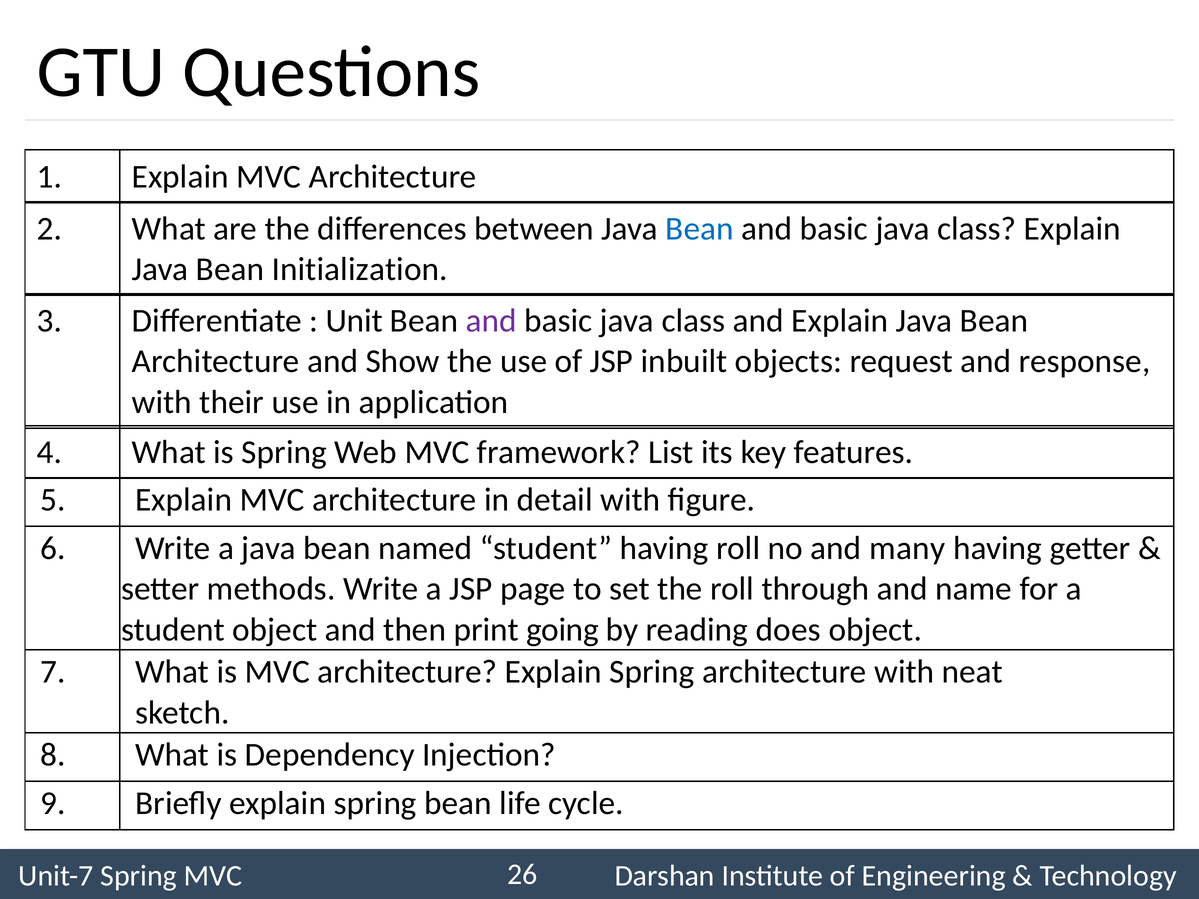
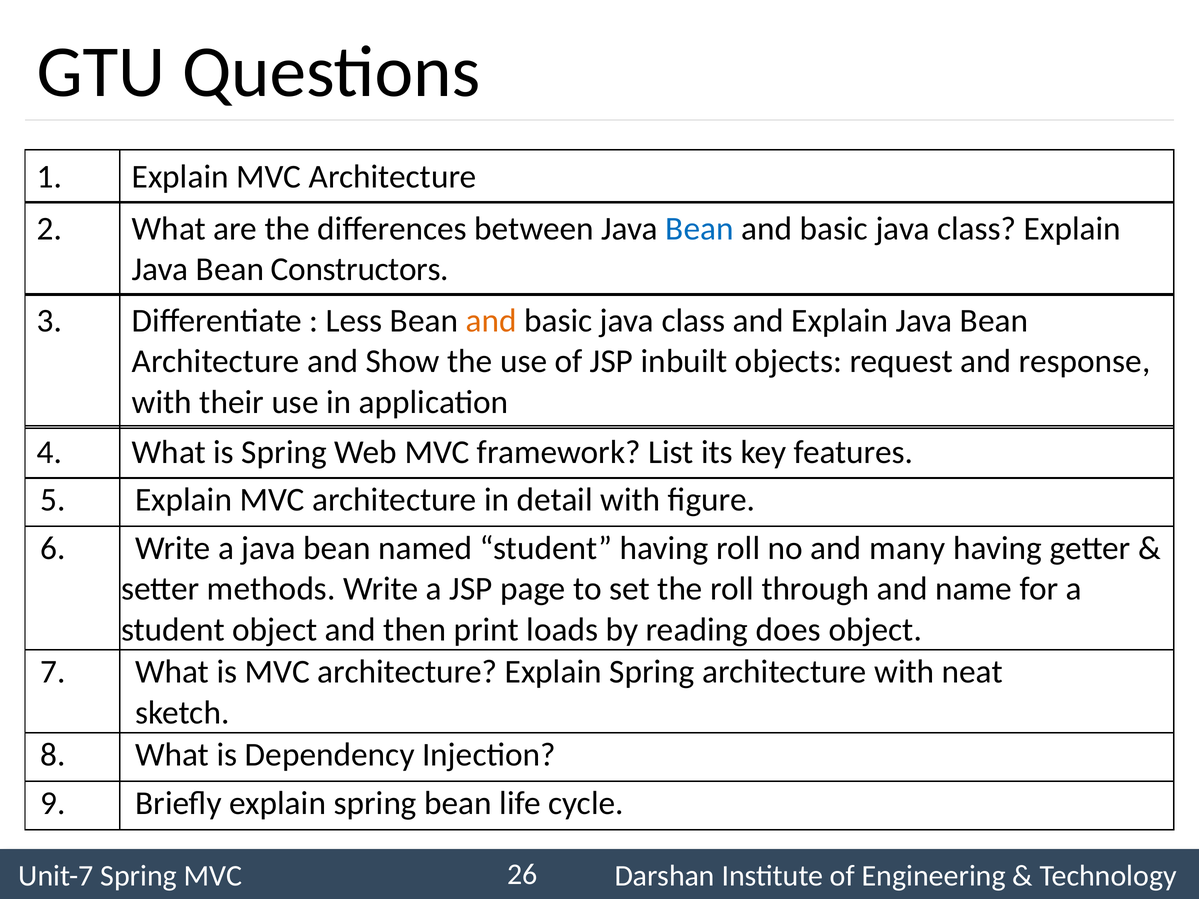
Initialization: Initialization -> Constructors (360, 269)
Unit: Unit -> Less (354, 321)
and colour: purple -> orange (491, 321)
going: going -> loads (562, 630)
